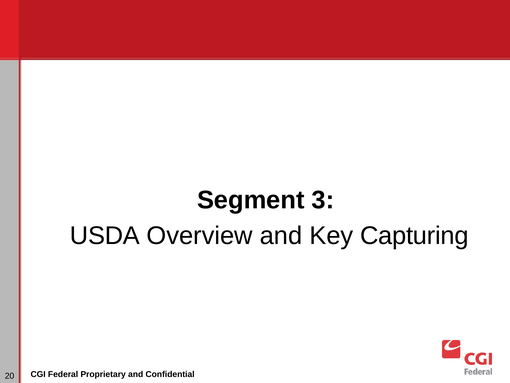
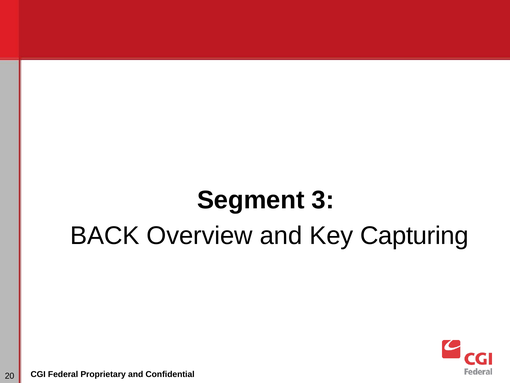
USDA: USDA -> BACK (105, 236)
